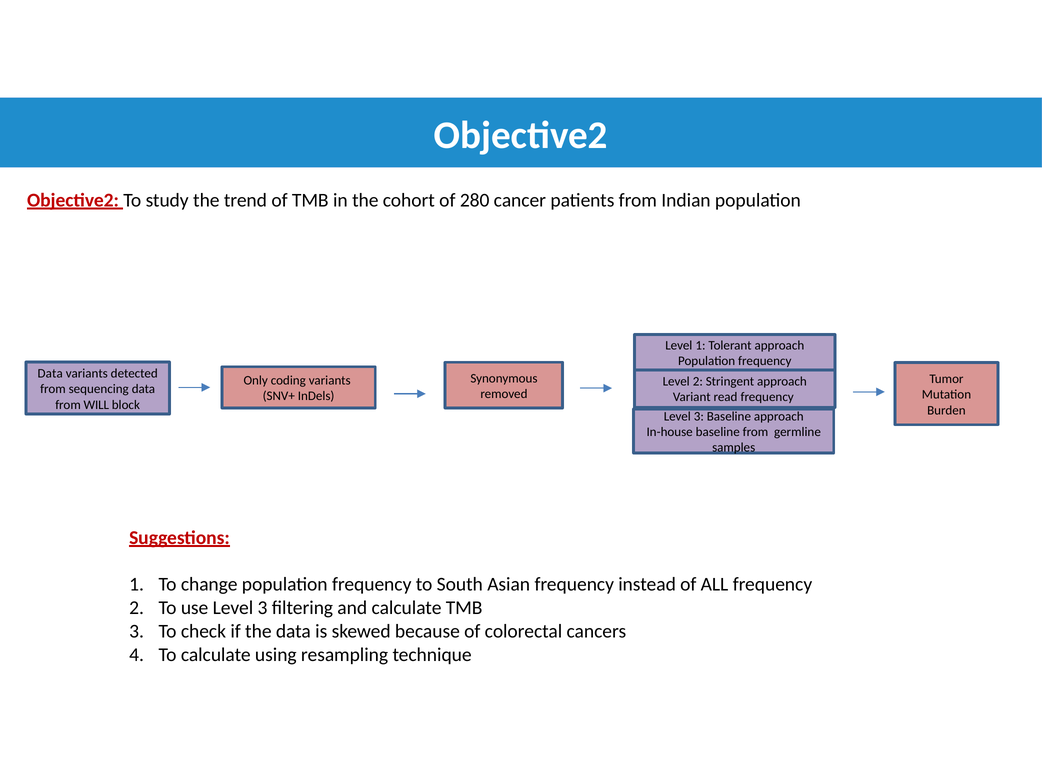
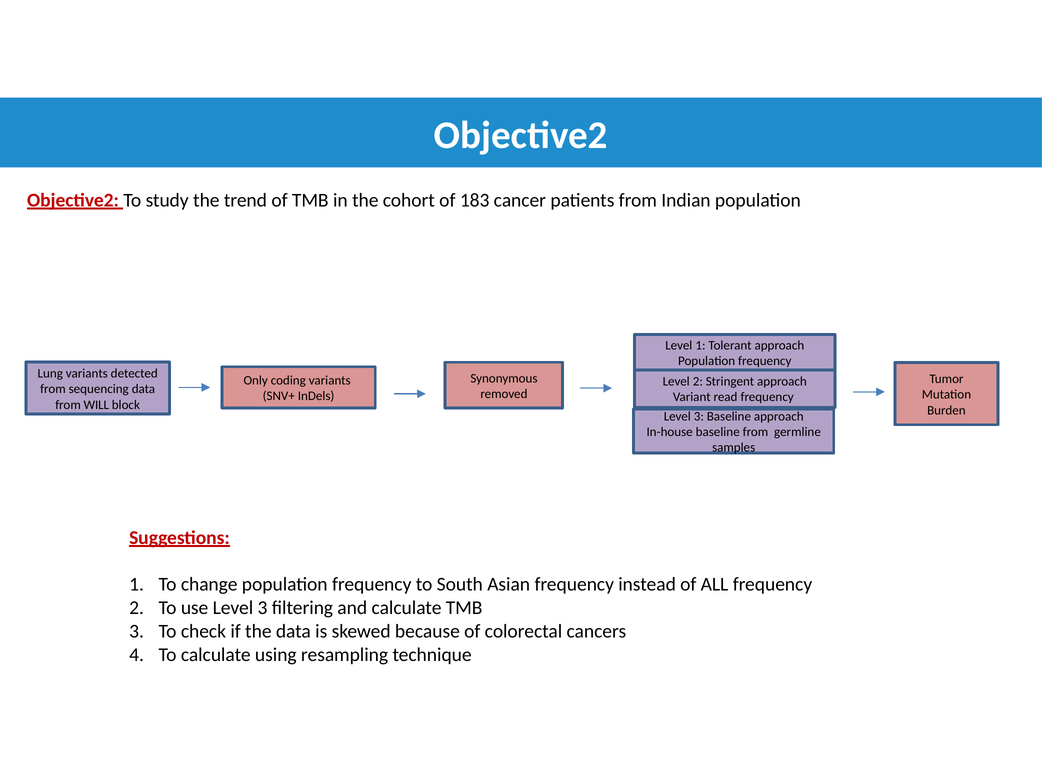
280: 280 -> 183 (475, 200)
Data: Data -> Lung (50, 374)
